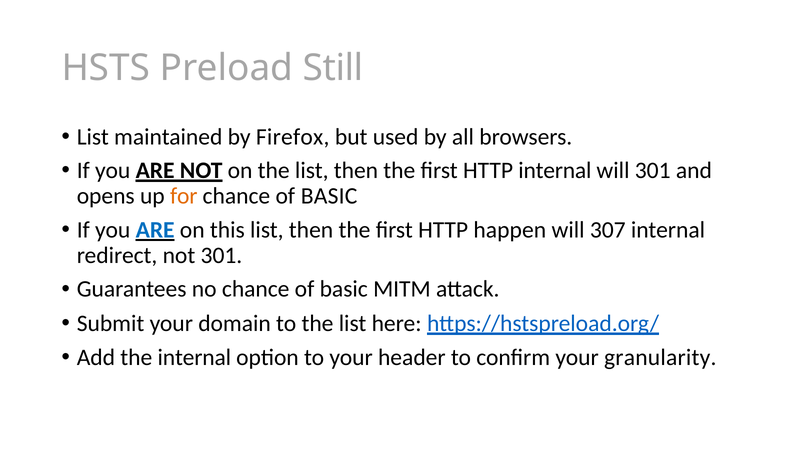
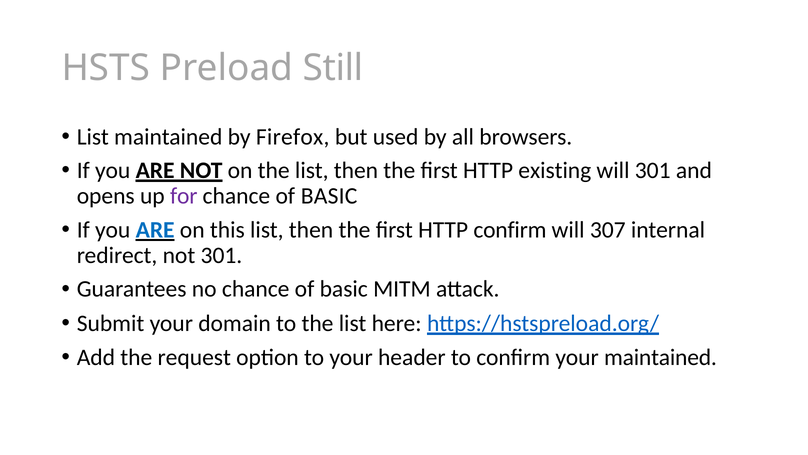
HTTP internal: internal -> existing (555, 170)
for colour: orange -> purple (184, 196)
HTTP happen: happen -> confirm (510, 230)
the internal: internal -> request (194, 357)
your granularity: granularity -> maintained (660, 357)
